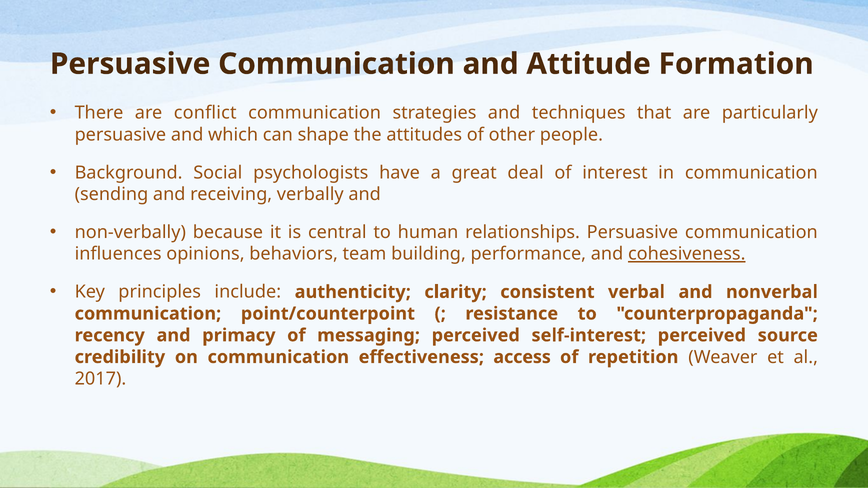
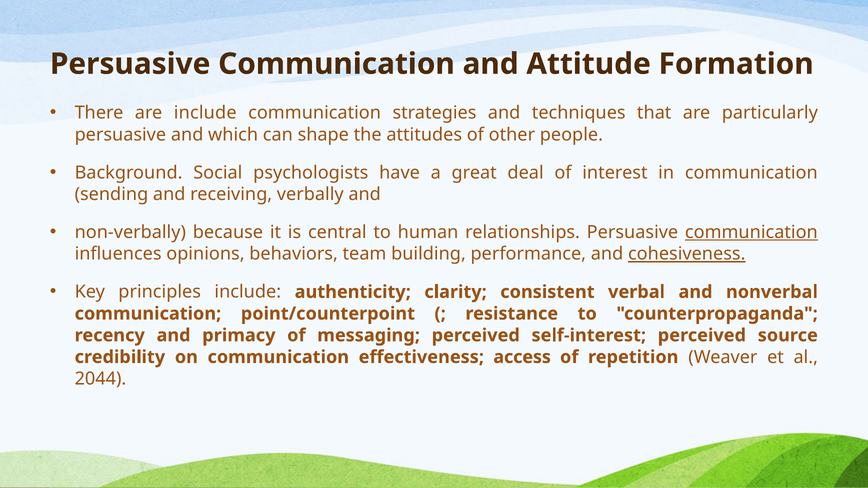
are conﬂict: conﬂict -> include (205, 113)
communication underline: none -> present (751, 232)
2017: 2017 -> 2044 (100, 379)
